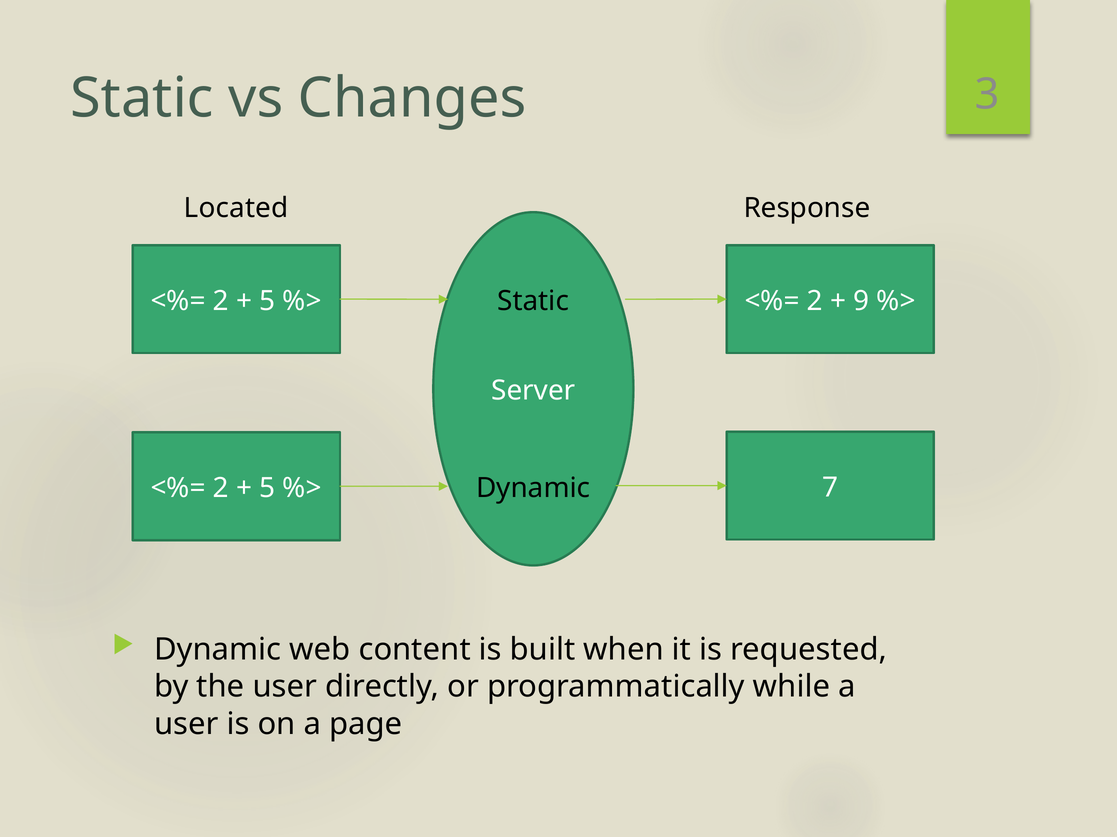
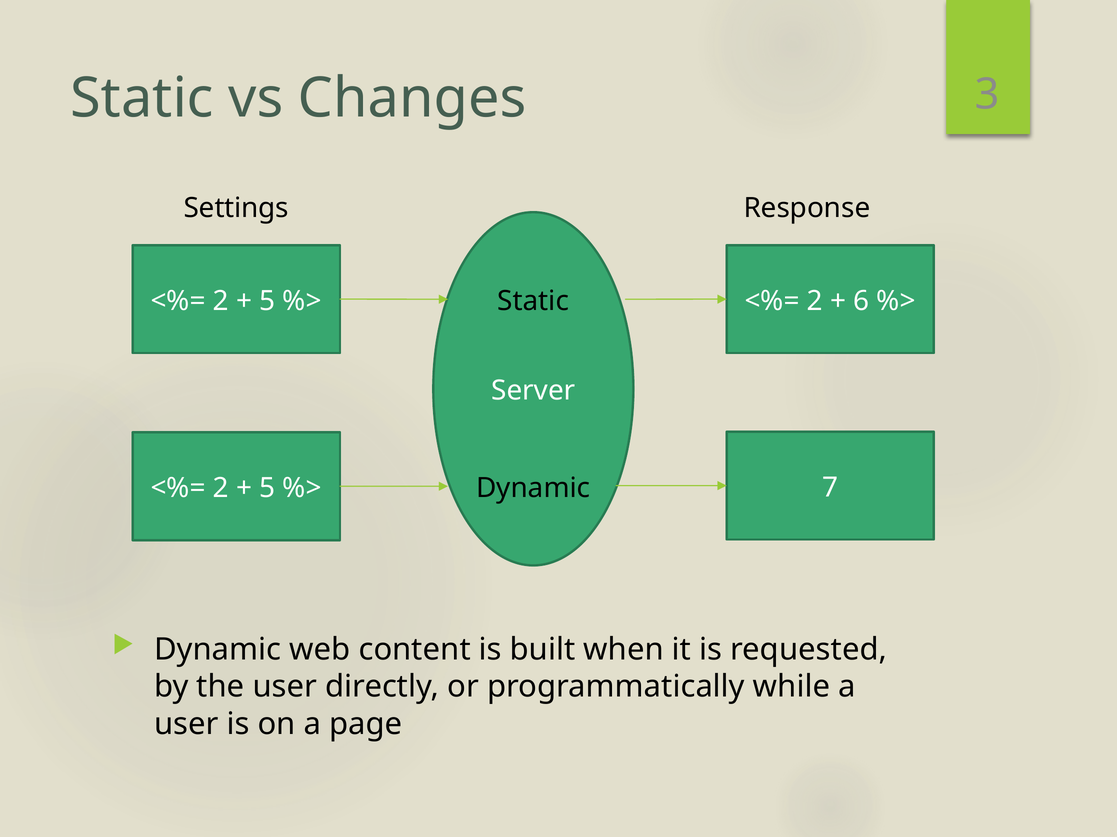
Located: Located -> Settings (236, 208)
9: 9 -> 6 (861, 301)
